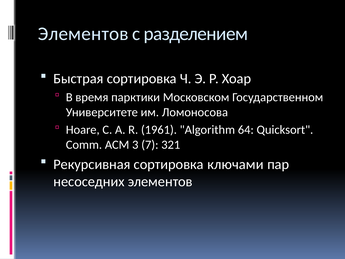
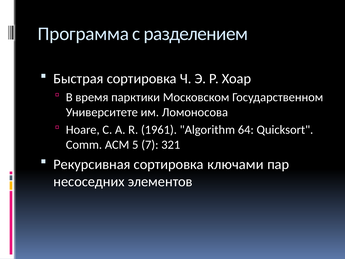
Элементов: Элементов -> Программа (83, 34)
3: 3 -> 5 (135, 145)
